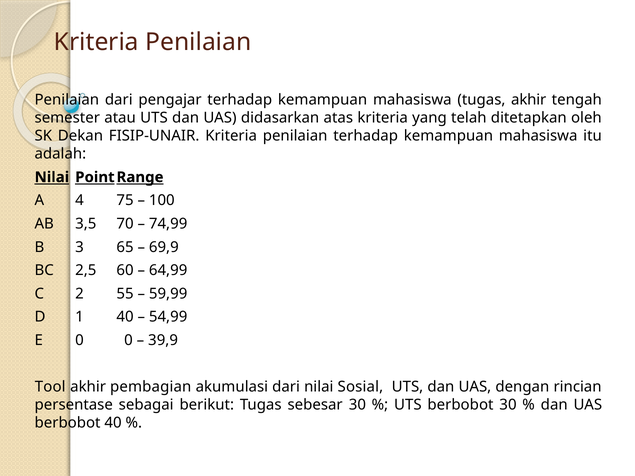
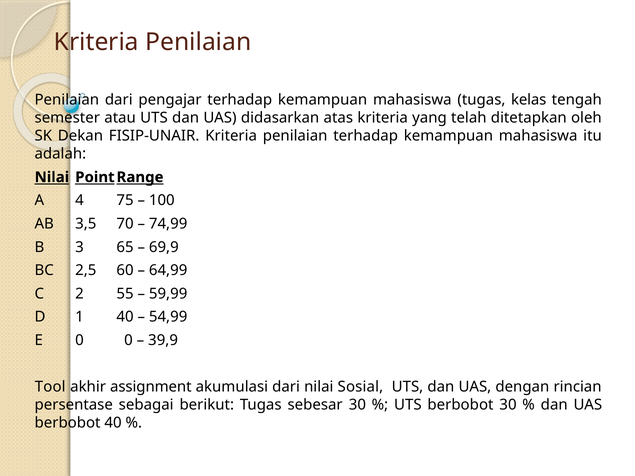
tugas akhir: akhir -> kelas (529, 100)
pembagian: pembagian -> assignment (151, 387)
